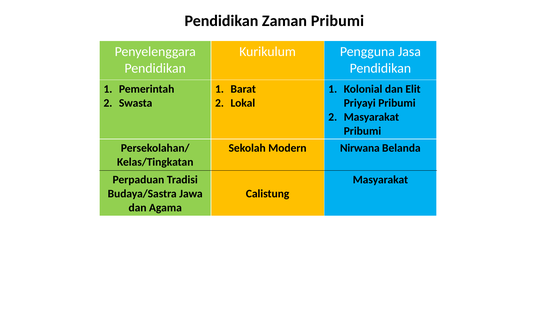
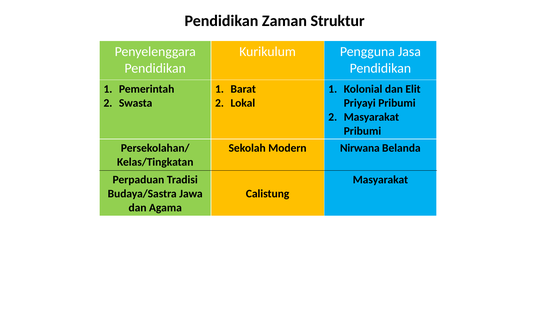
Zaman Pribumi: Pribumi -> Struktur (338, 21)
